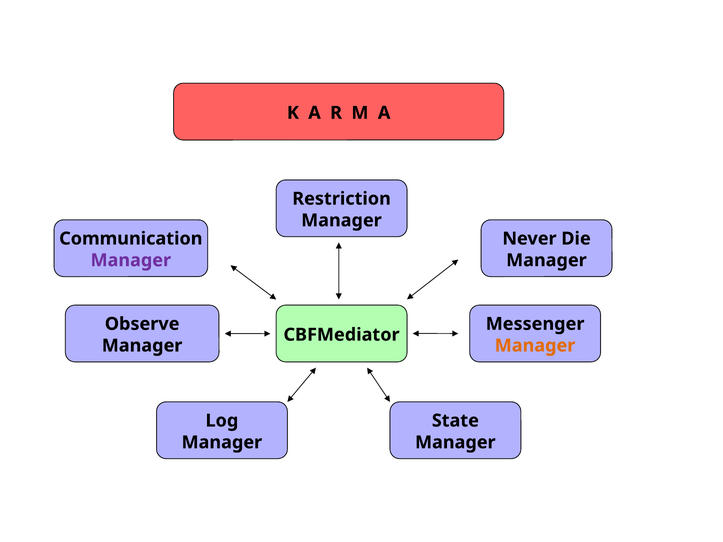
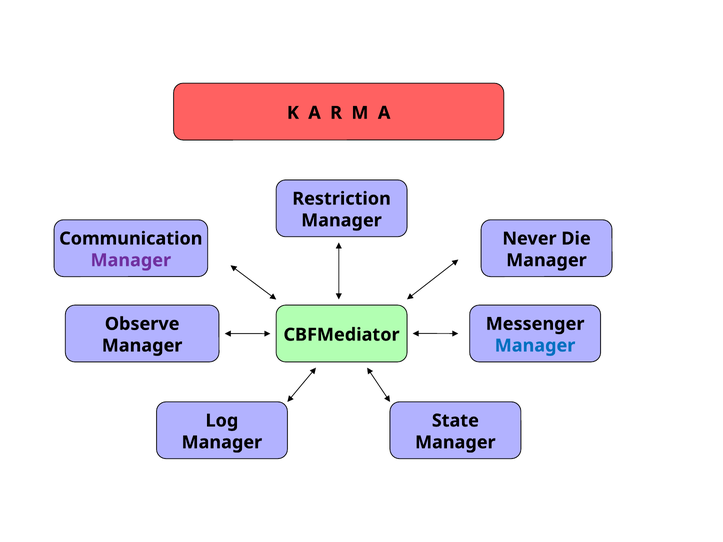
Manager colour: orange -> blue (535, 346)
